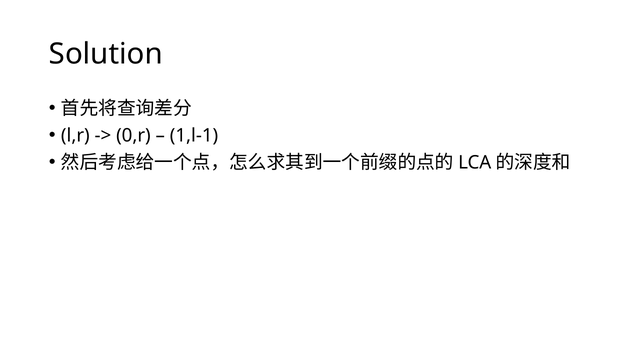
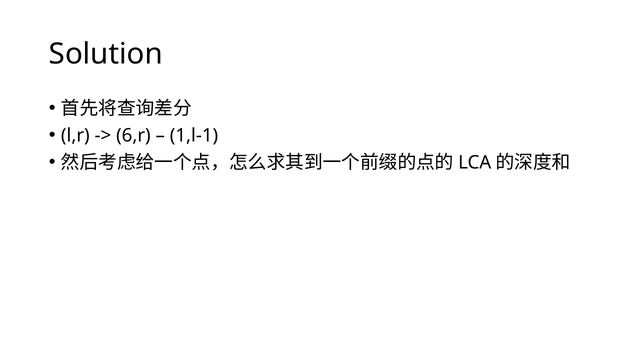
0,r: 0,r -> 6,r (133, 135)
